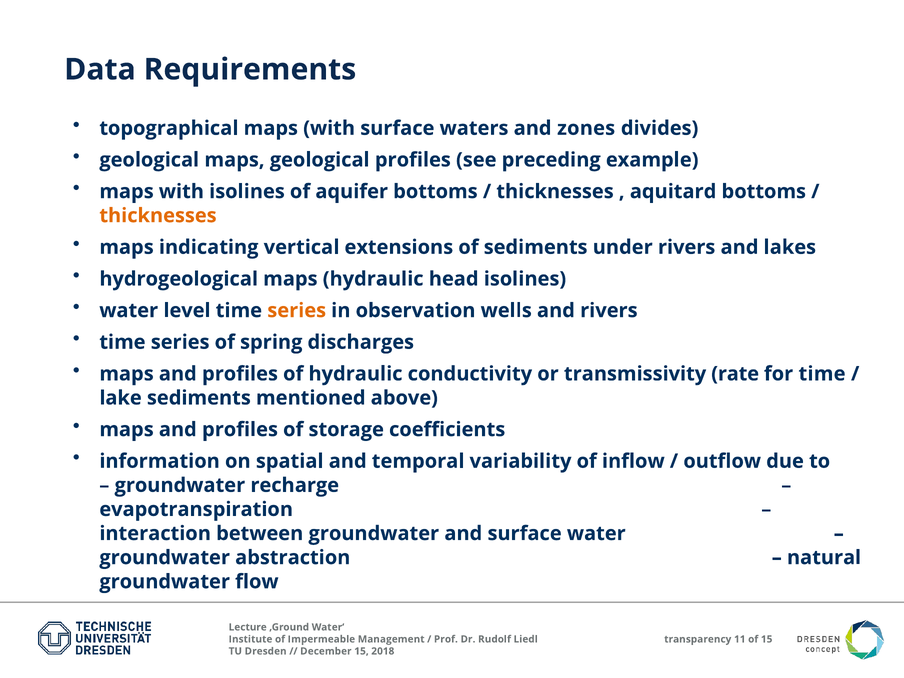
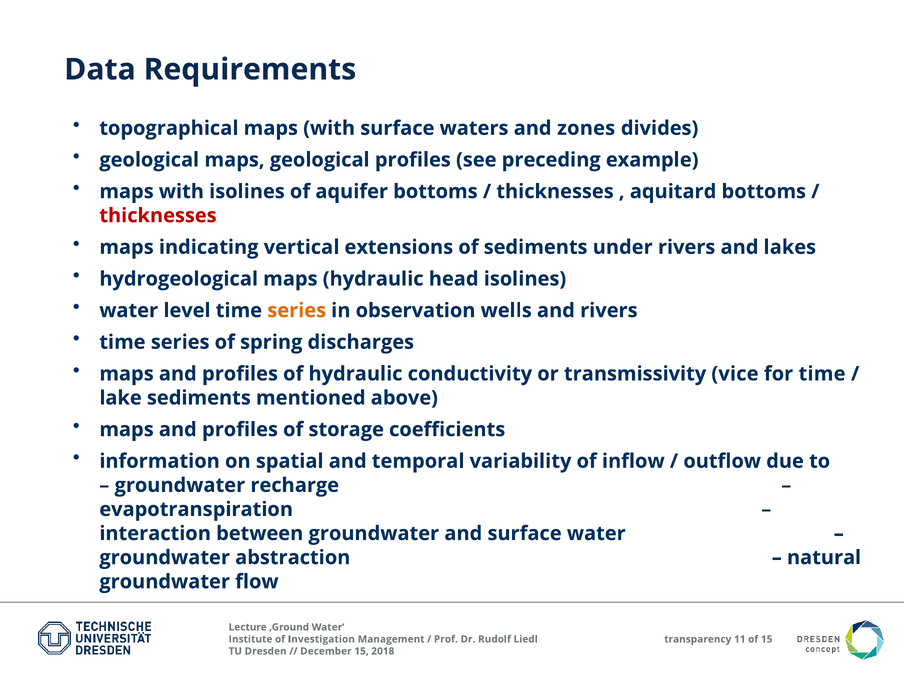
thicknesses colour: orange -> red (158, 216)
rate: rate -> vice (735, 374)
Impermeable: Impermeable -> Investigation (321, 639)
